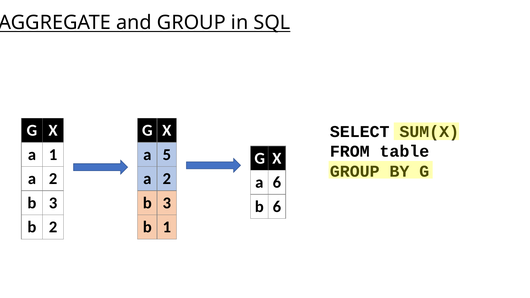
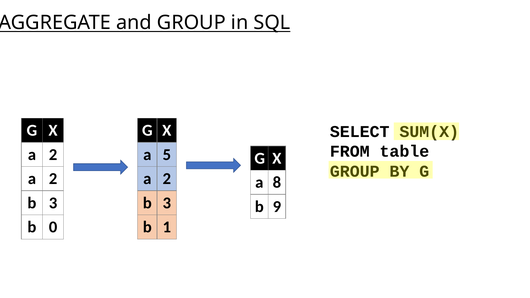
1: 1 -> 2 (53, 155)
a 6: 6 -> 8 (277, 183)
b 6: 6 -> 9 (277, 207)
b 2: 2 -> 0 (53, 227)
